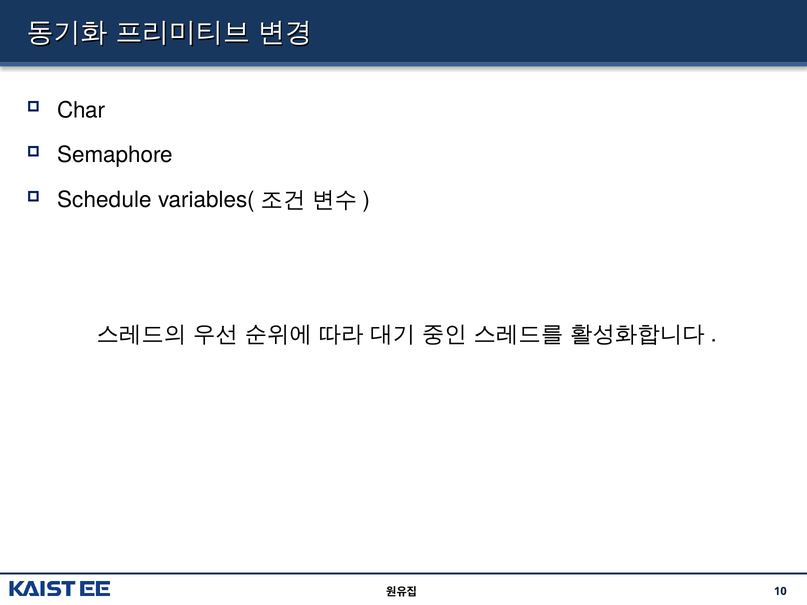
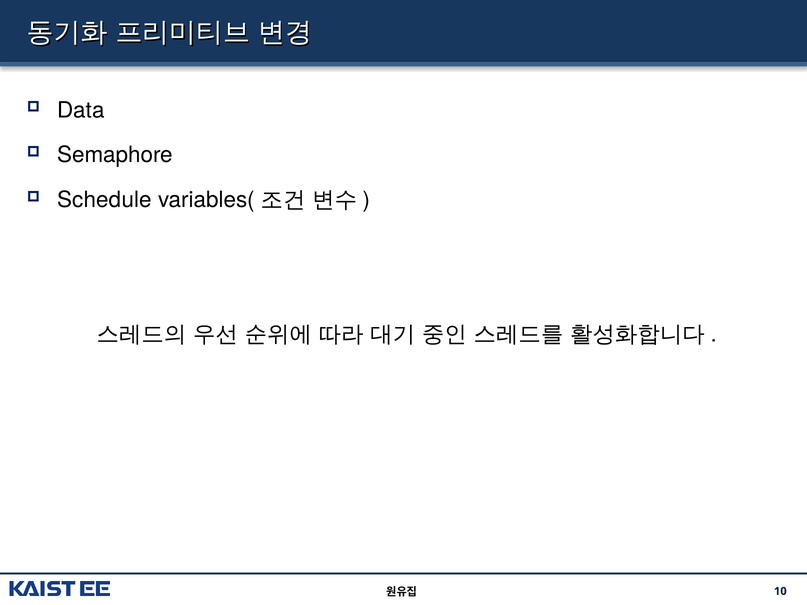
Char: Char -> Data (81, 110)
